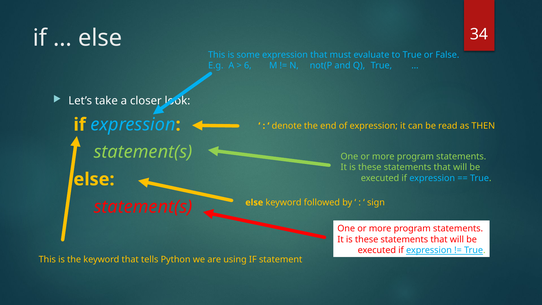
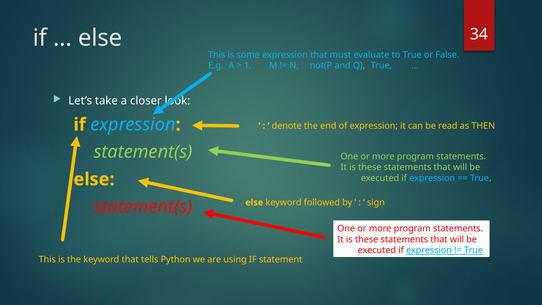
6: 6 -> 1 (248, 66)
